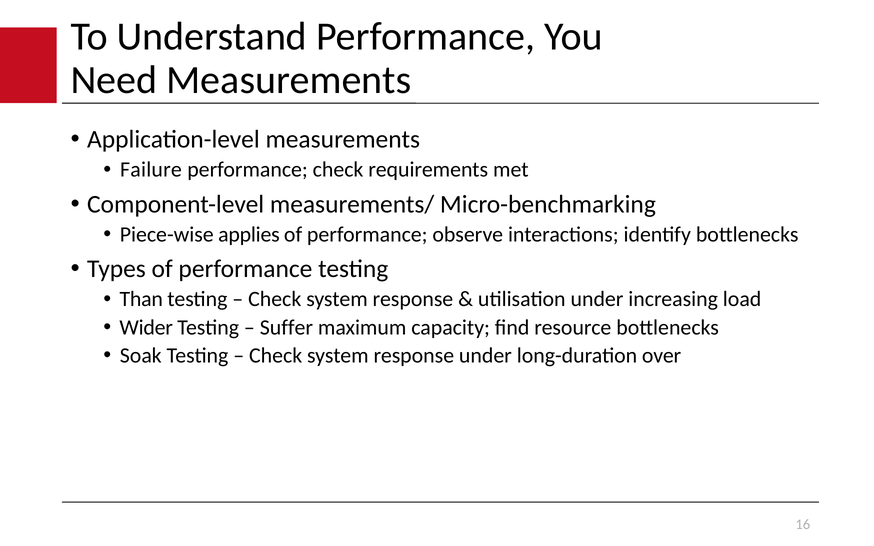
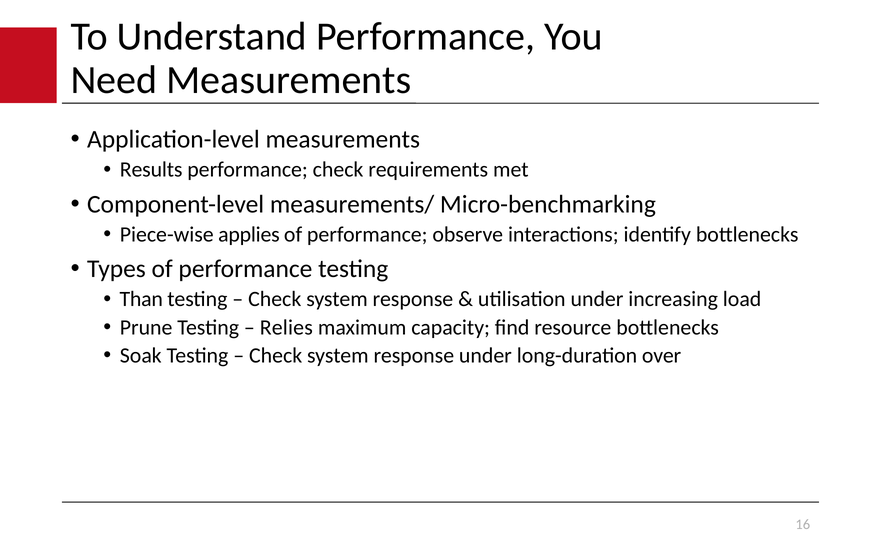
Failure: Failure -> Results (151, 170)
Wider: Wider -> Prune (146, 327)
Suffer: Suffer -> Relies (286, 327)
